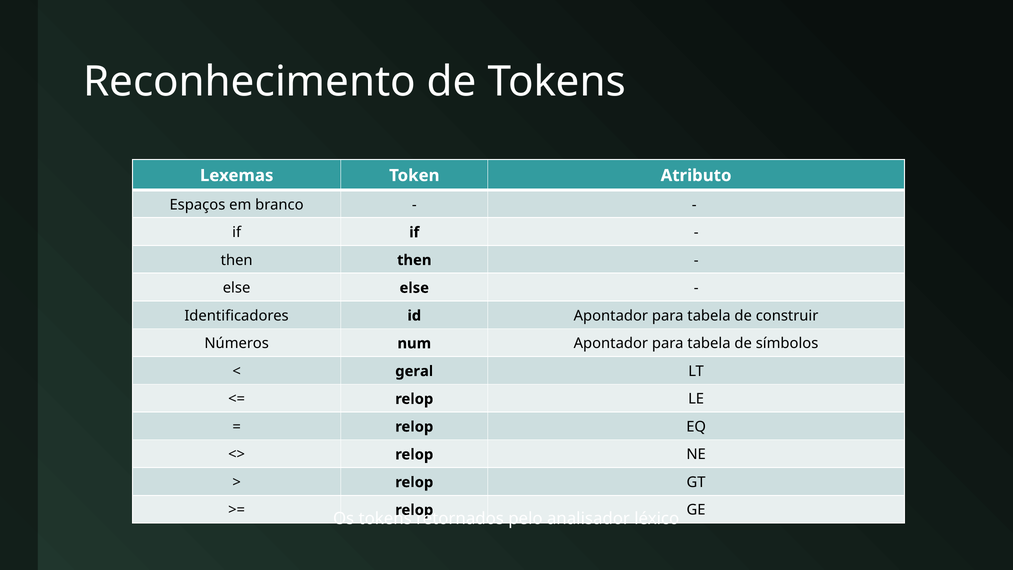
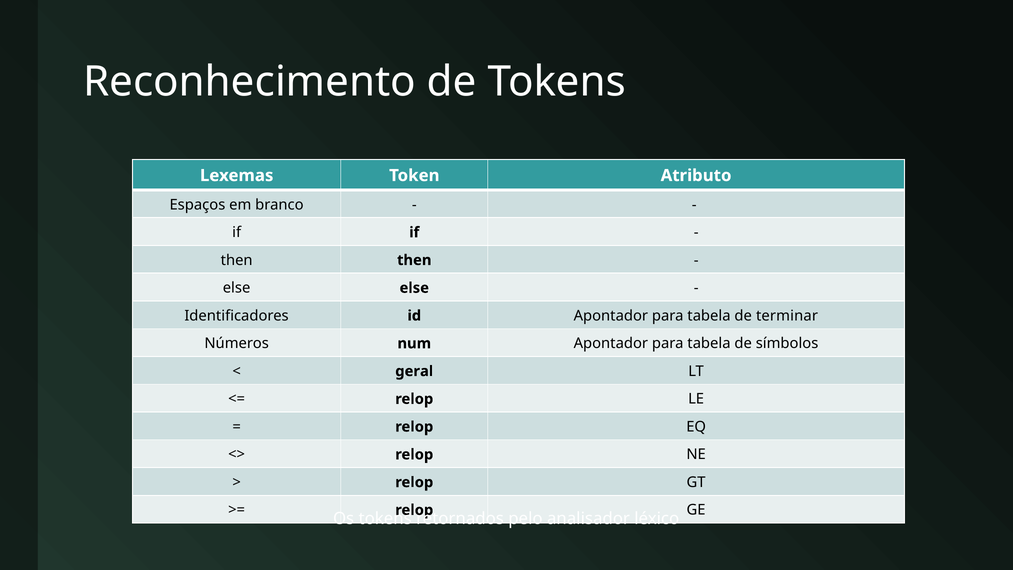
construir: construir -> terminar (787, 316)
